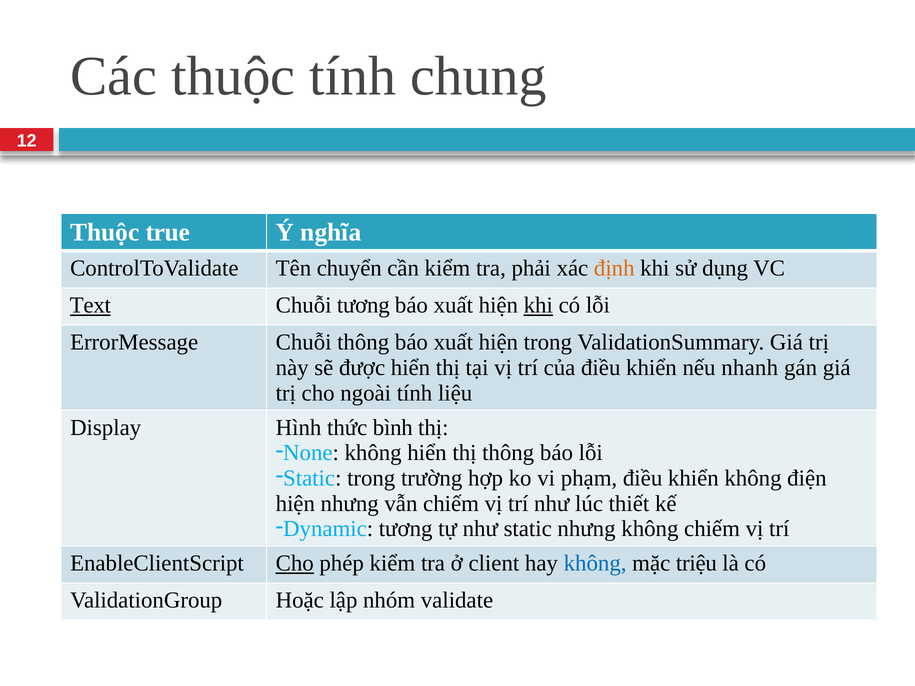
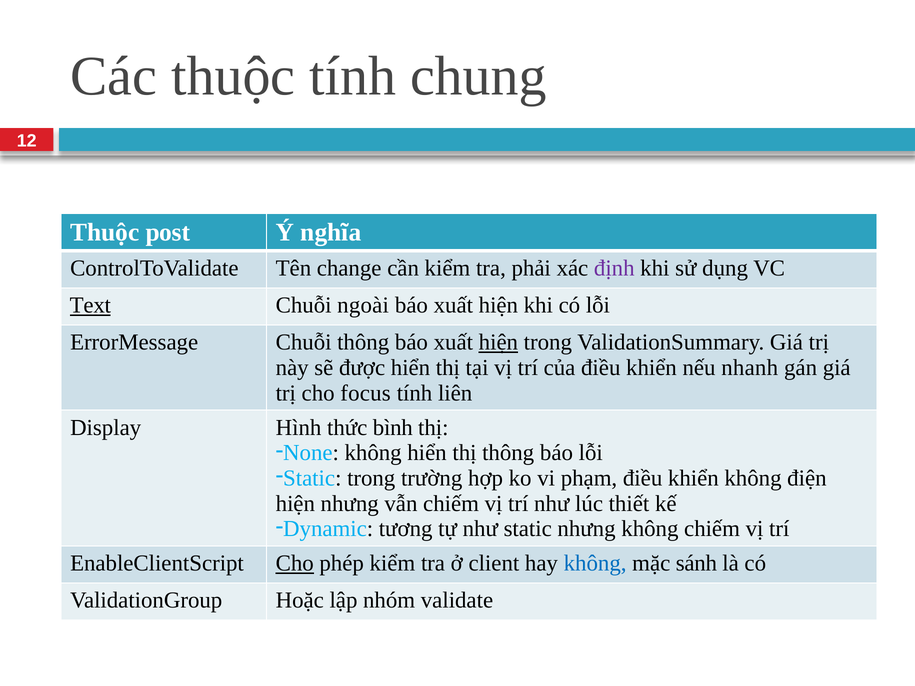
true: true -> post (168, 232)
chuyển: chuyển -> change (349, 268)
định colour: orange -> purple (614, 268)
Chuỗi tương: tương -> ngoài (363, 305)
khi underline: present -> none (538, 305)
hiện underline: none -> present (498, 343)
ngoài: ngoài -> focus (366, 393)
liệu: liệu -> liên (455, 393)
triệu: triệu -> sánh (696, 564)
